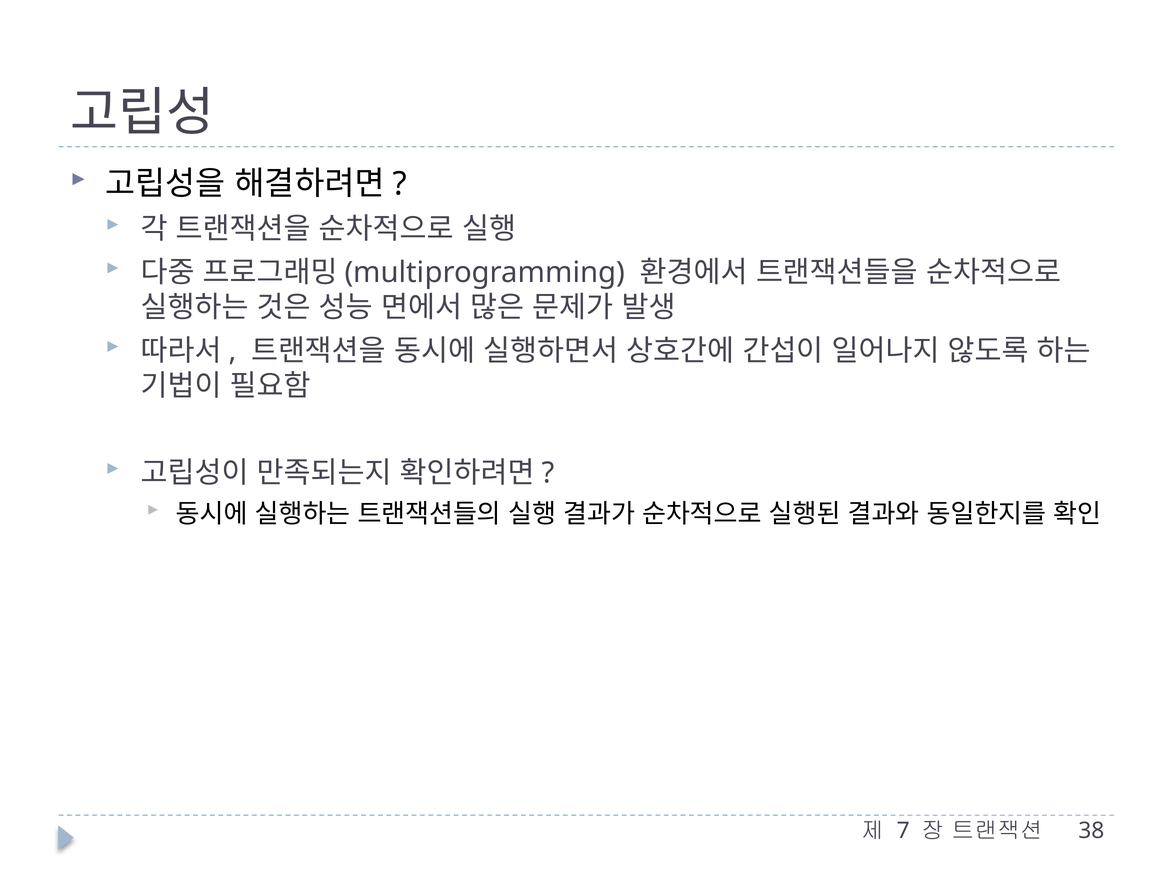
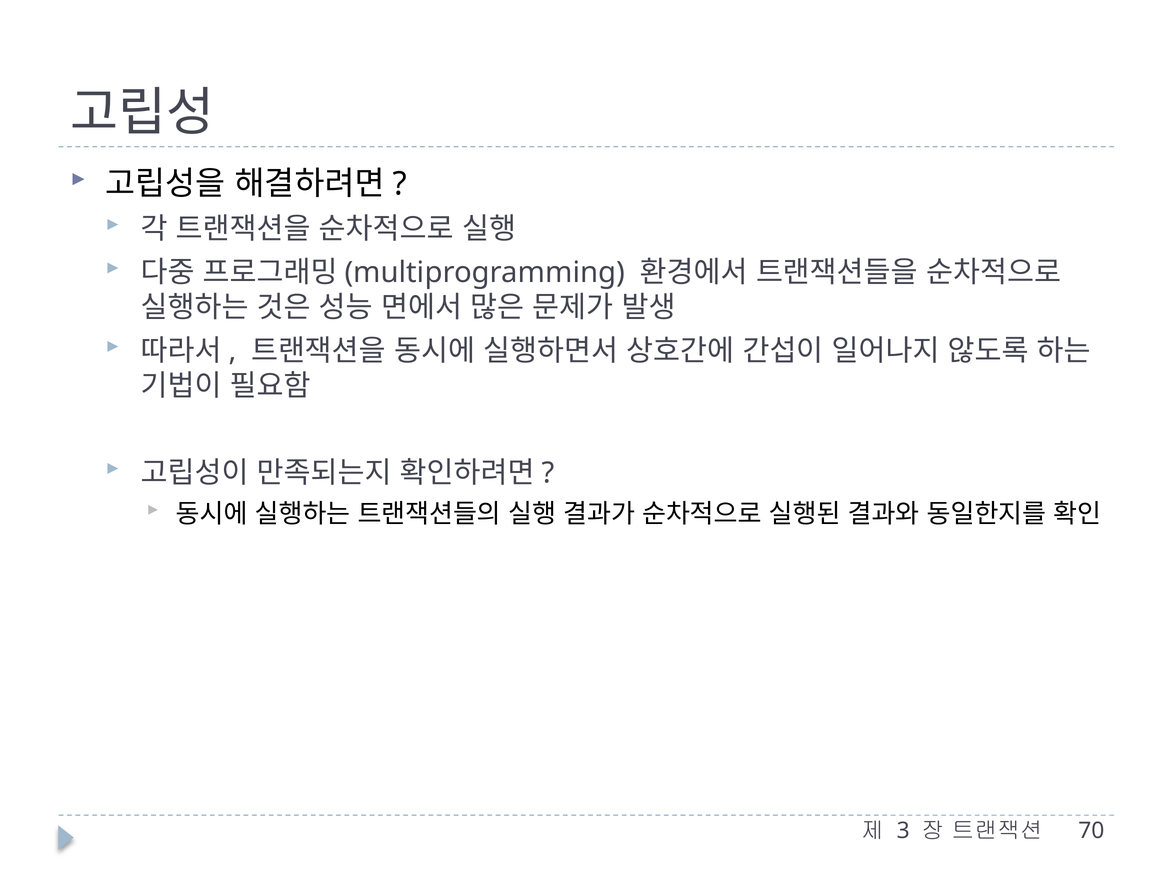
7: 7 -> 3 (903, 830)
38: 38 -> 70 (1091, 830)
